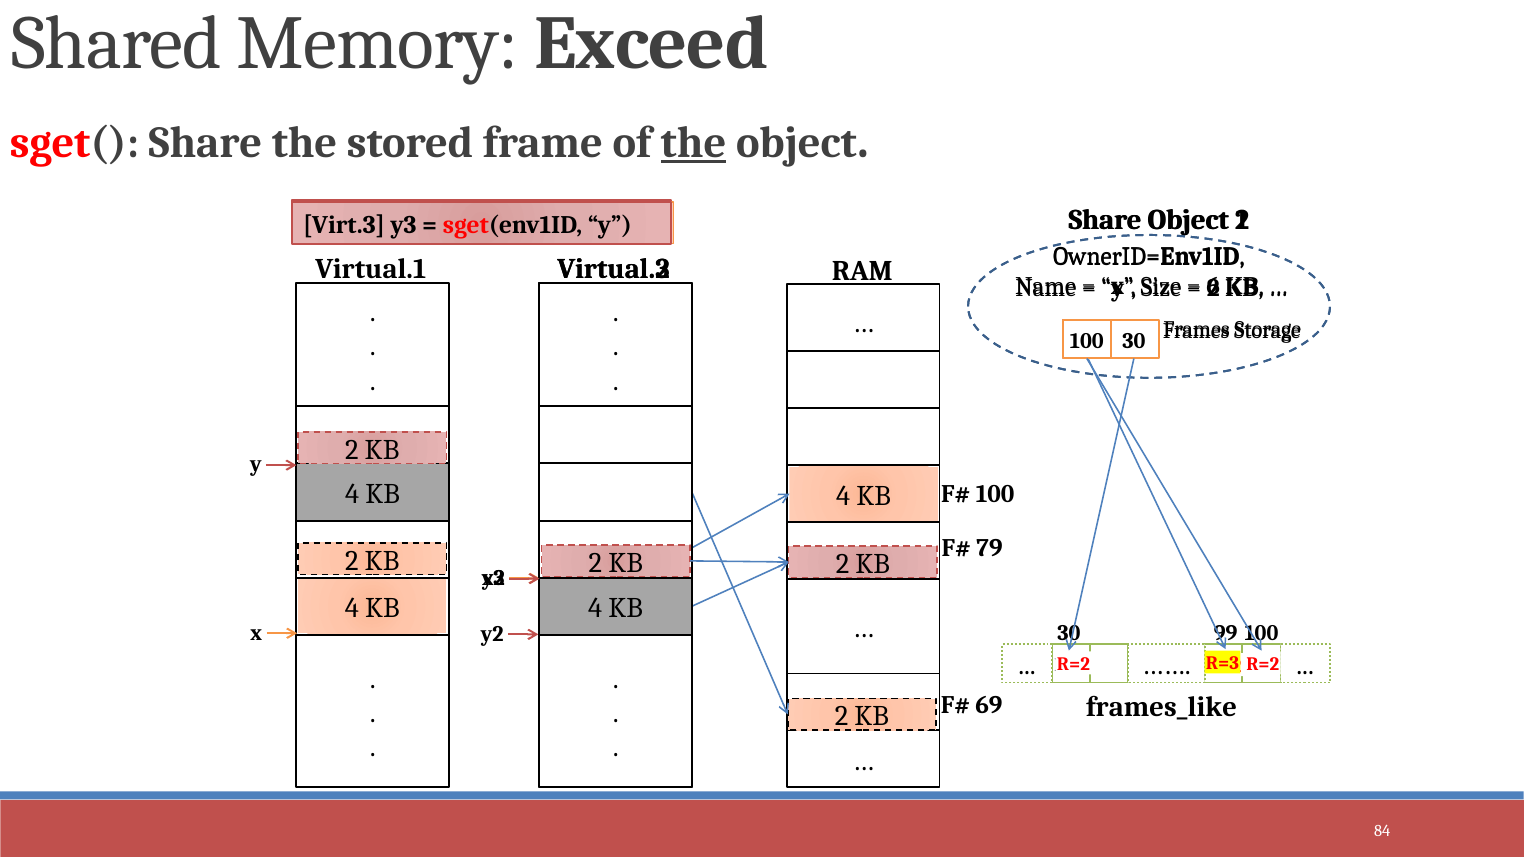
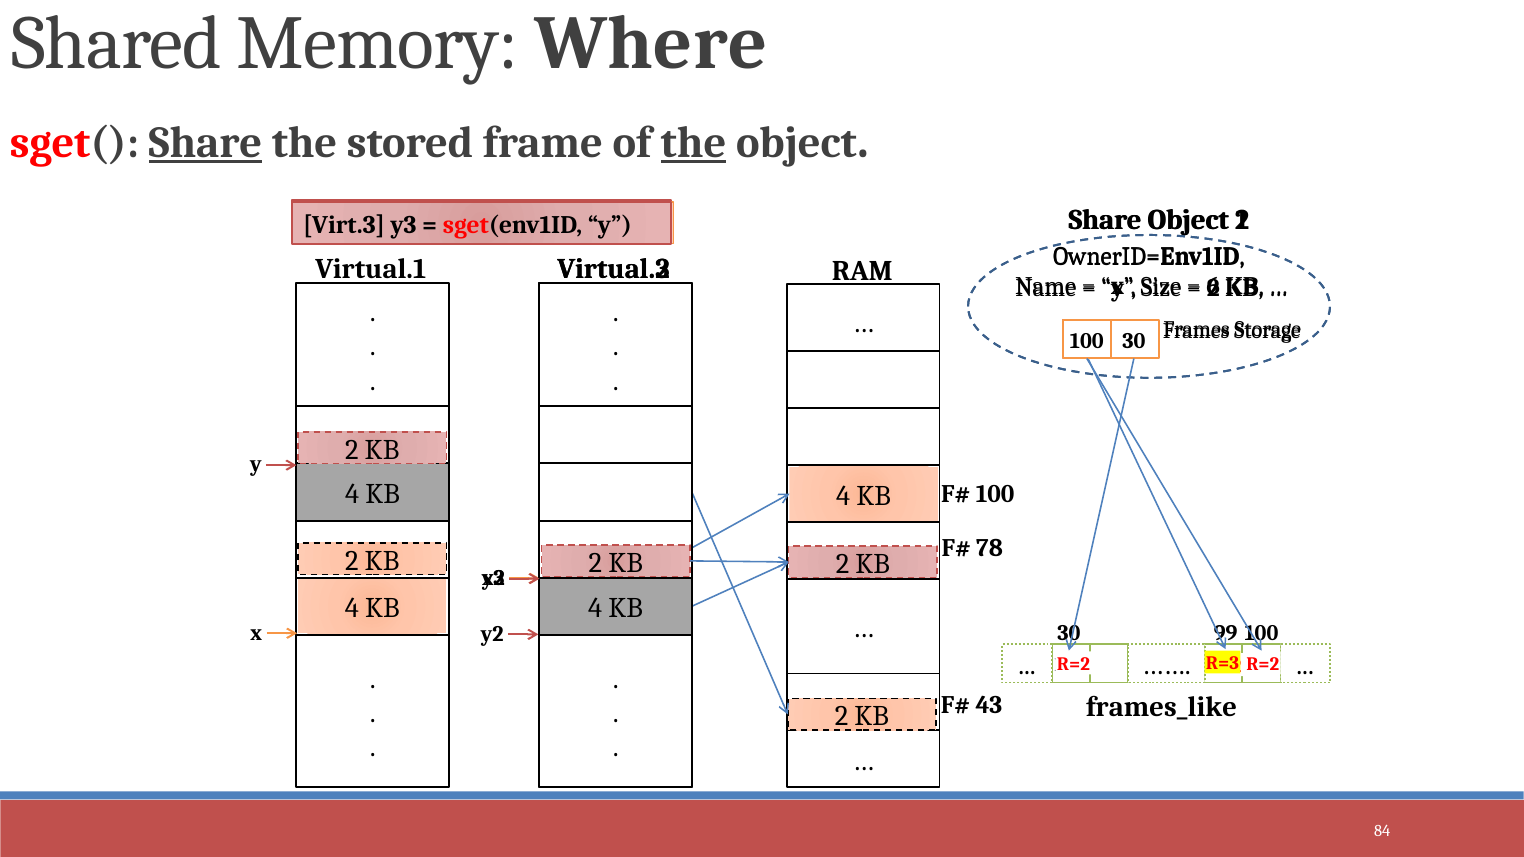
Exceed: Exceed -> Where (651, 43)
Share underline: none -> present (205, 142)
79: 79 -> 78 (990, 549)
69: 69 -> 43 (989, 705)
